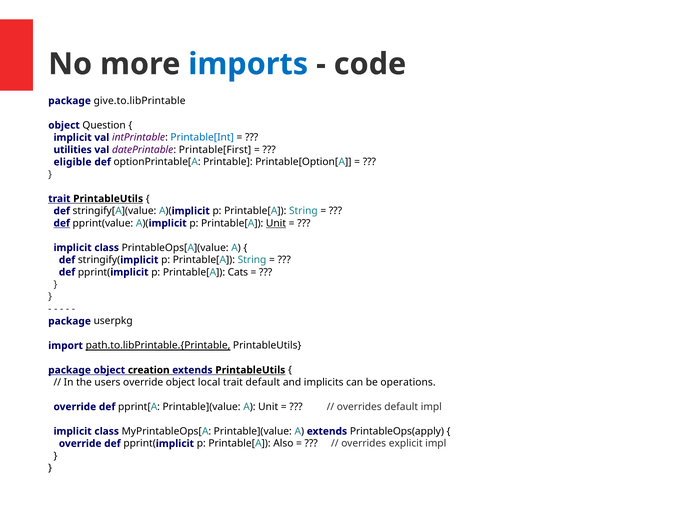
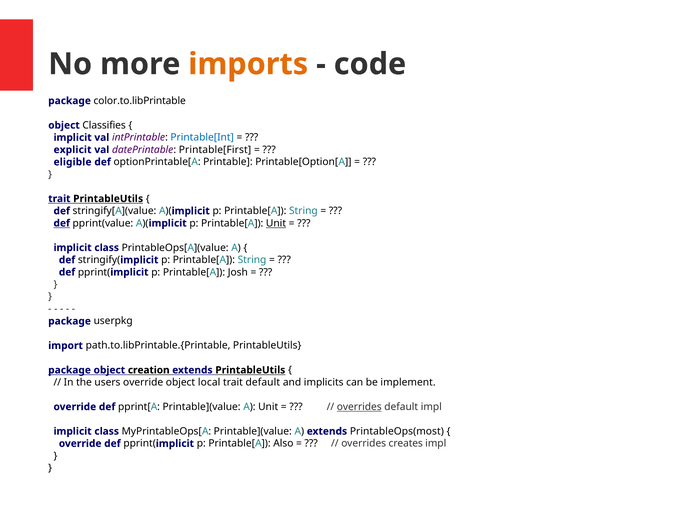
imports colour: blue -> orange (248, 64)
give.to.libPrintable: give.to.libPrintable -> color.to.libPrintable (140, 101)
Question: Question -> Classifies (104, 125)
utilities: utilities -> explicit (73, 150)
Cats: Cats -> Josh (238, 272)
path.to.libPrintable.{Printable underline: present -> none (158, 346)
operations: operations -> implement (408, 382)
overrides underline: none -> present (359, 407)
PrintableOps(apply: PrintableOps(apply -> PrintableOps(most (397, 431)
explicit: explicit -> creates (406, 444)
